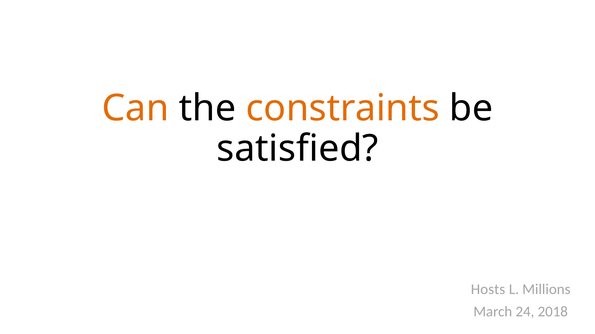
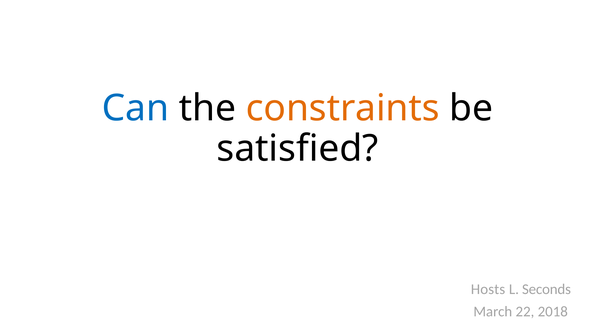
Can colour: orange -> blue (135, 109)
Millions: Millions -> Seconds (547, 290)
24: 24 -> 22 (525, 312)
